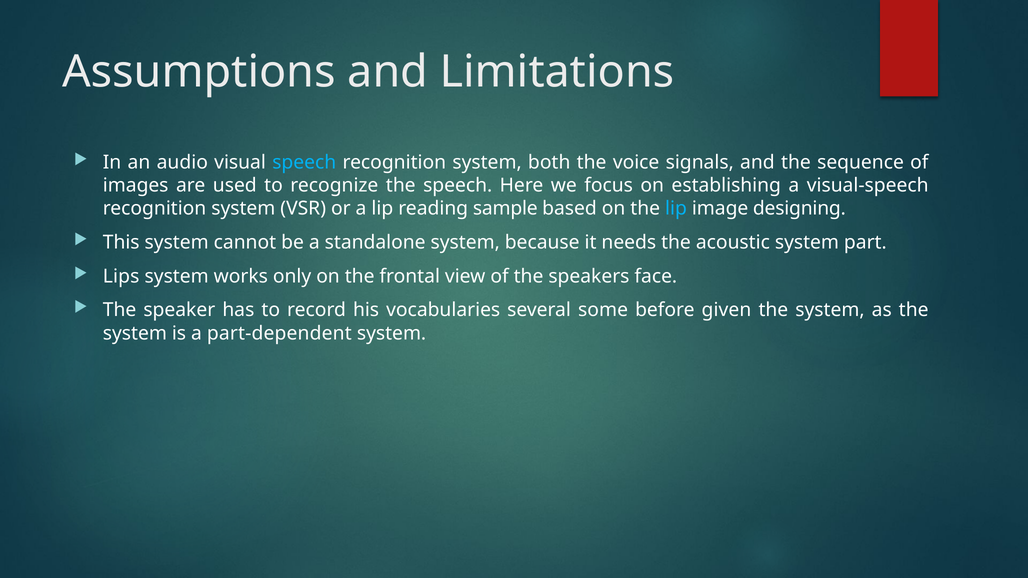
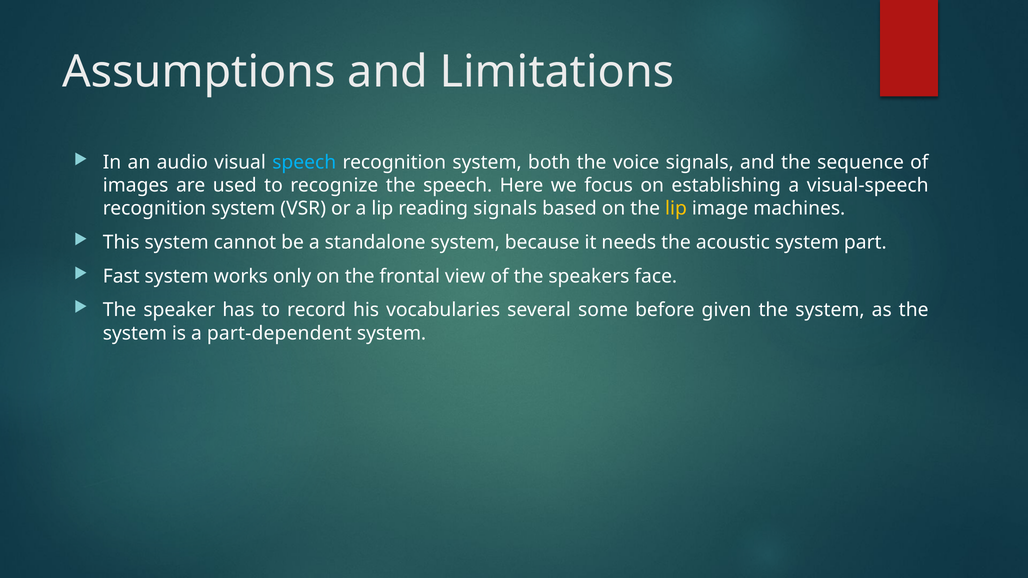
reading sample: sample -> signals (505, 209)
lip colour: light blue -> yellow (676, 209)
designing: designing -> machines (799, 209)
Lips: Lips -> Fast (121, 276)
